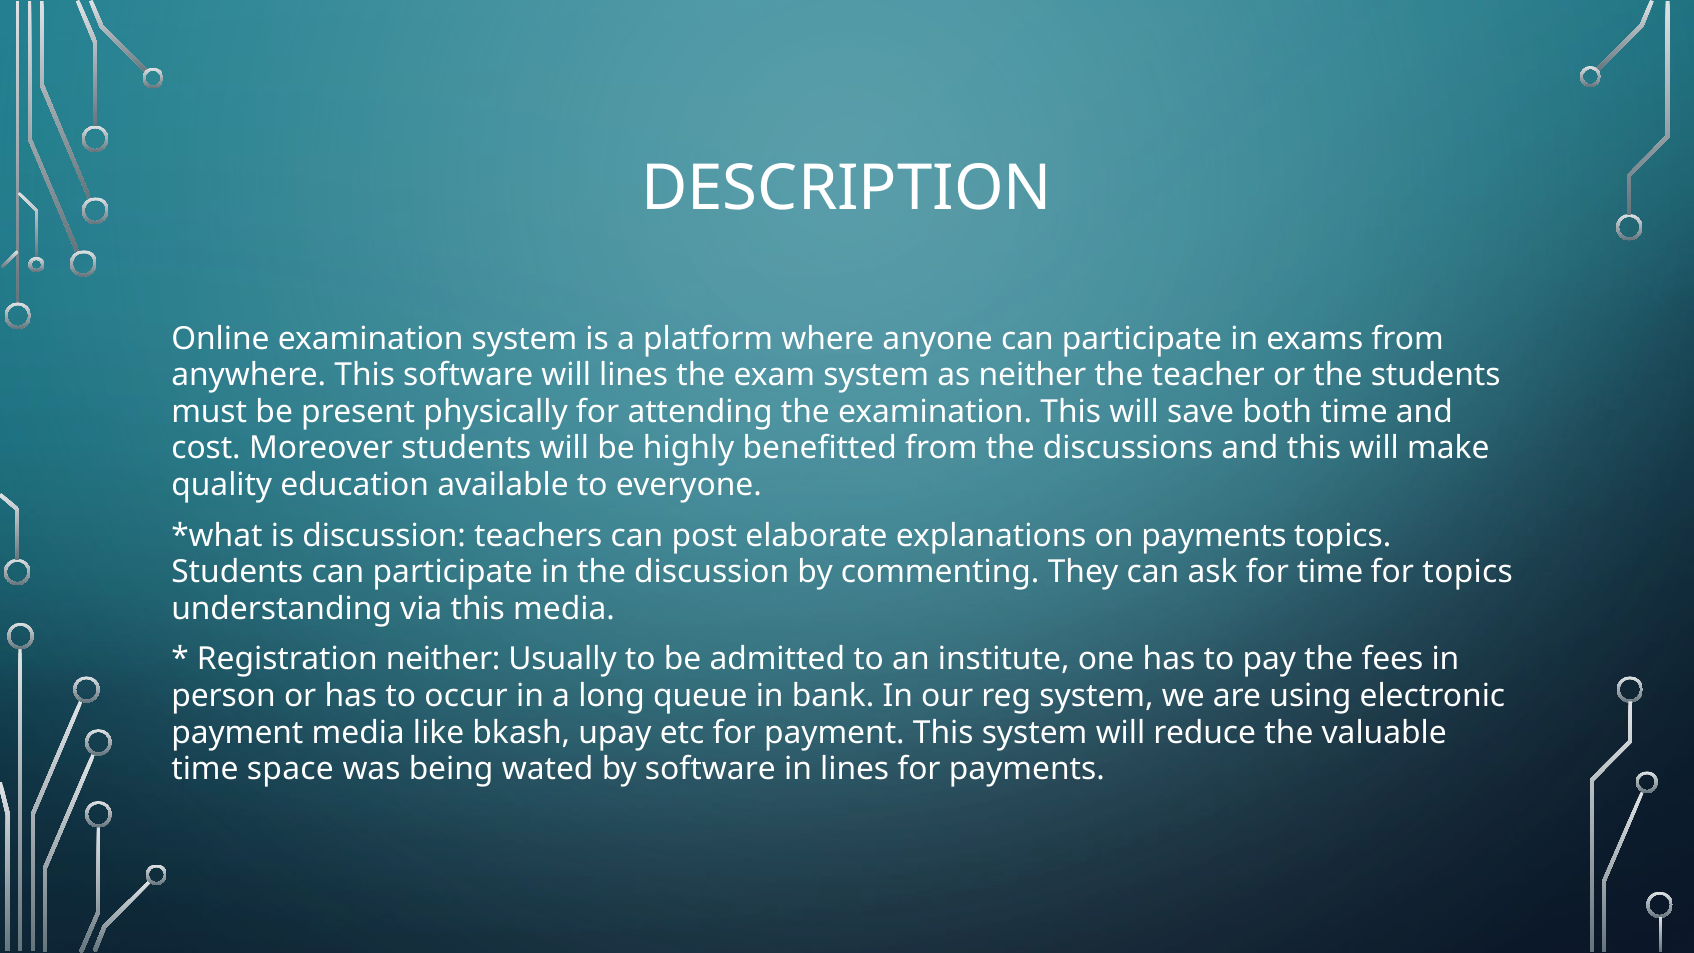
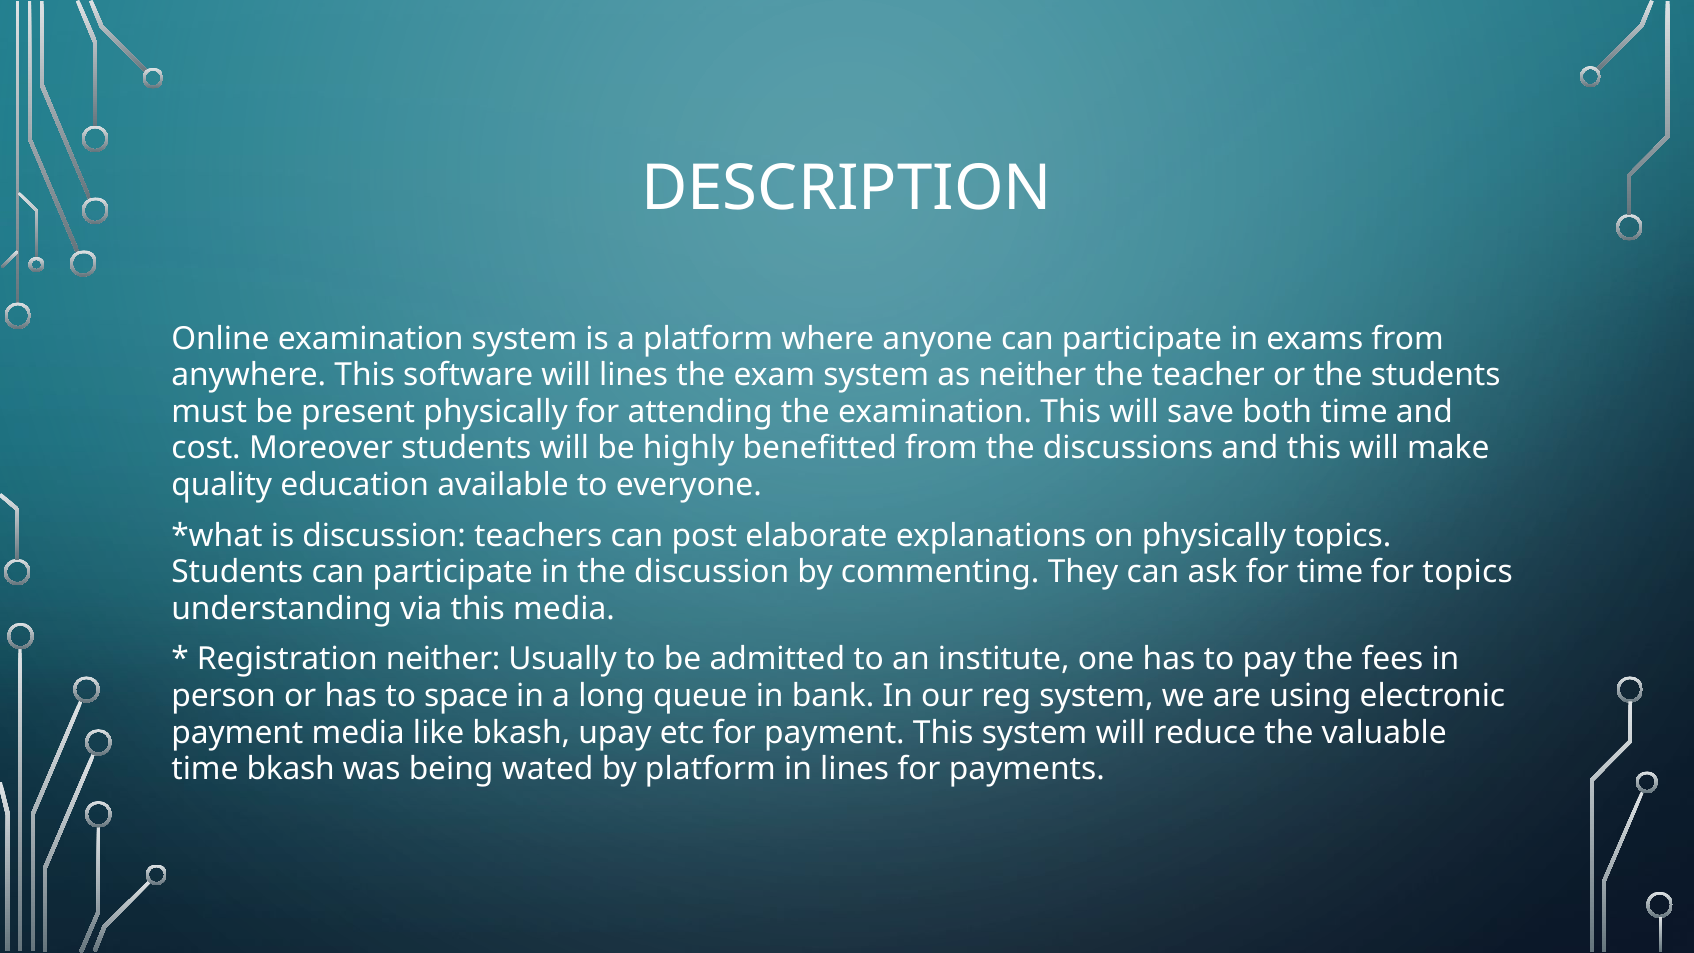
on payments: payments -> physically (1214, 536)
occur: occur -> space (466, 696)
time space: space -> bkash (291, 769)
by software: software -> platform (710, 769)
